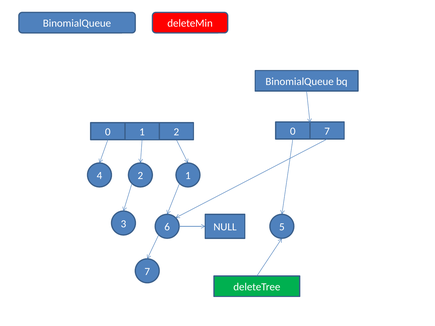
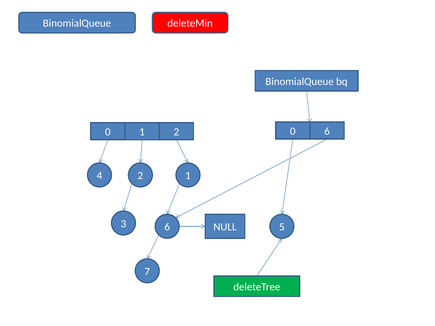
7: 7 -> 6 (327, 131)
